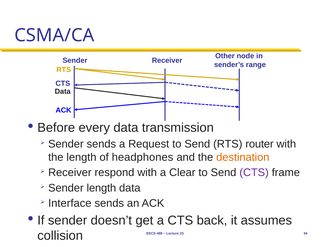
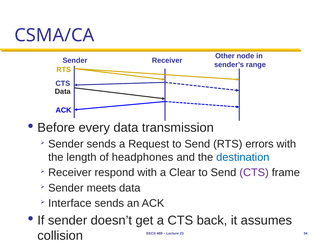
router: router -> errors (260, 144)
destination colour: orange -> blue (243, 158)
Sender length: length -> meets (101, 188)
